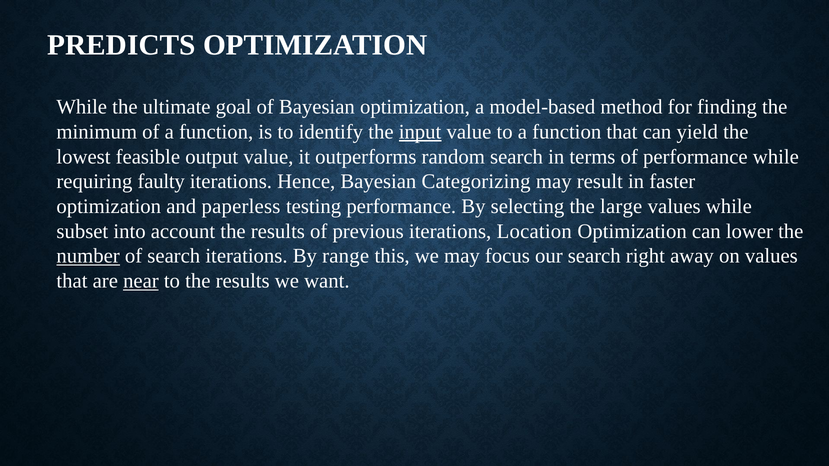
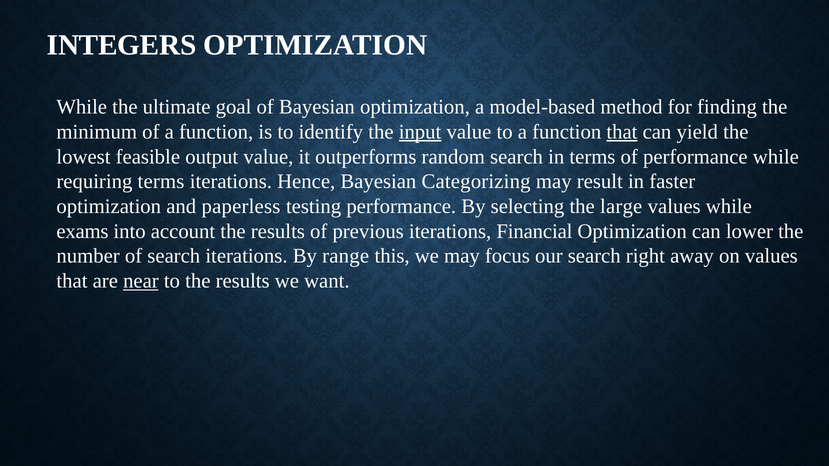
PREDICTS: PREDICTS -> INTEGERS (122, 45)
that underline: none -> present (622, 132)
requiring faulty: faulty -> terms (161, 182)
subset: subset -> exams (82, 231)
Location: Location -> Financial (534, 231)
number underline: present -> none (88, 256)
